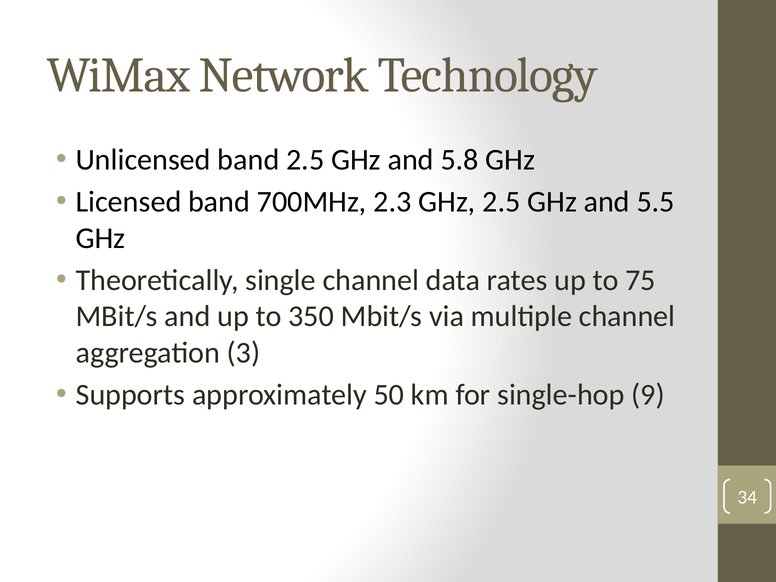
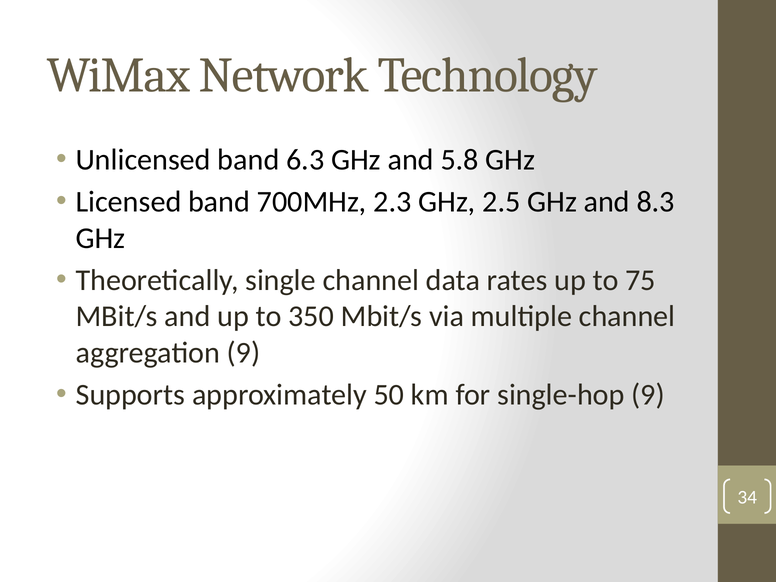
band 2.5: 2.5 -> 6.3 (305, 160)
5.5: 5.5 -> 8.3 (656, 202)
aggregation 3: 3 -> 9 (244, 353)
